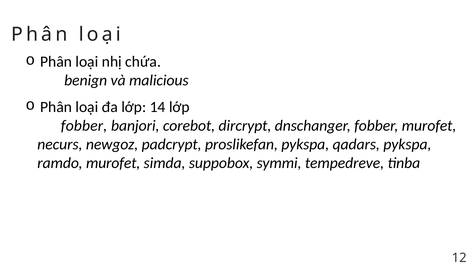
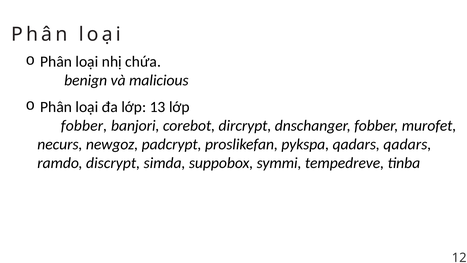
14: 14 -> 13 (158, 107)
qadars pykspa: pykspa -> qadars (407, 144)
ramdo murofet: murofet -> discrypt (113, 163)
